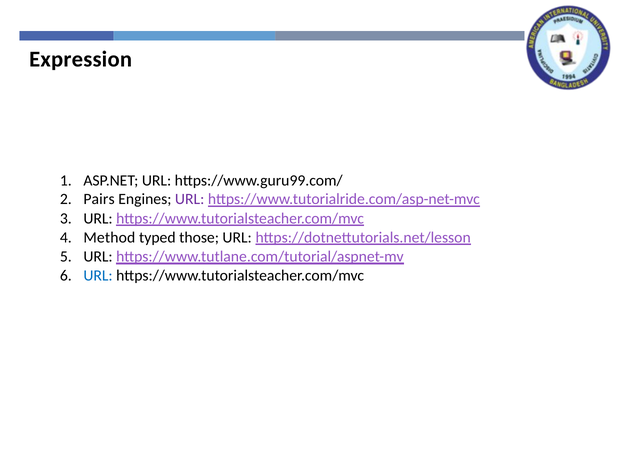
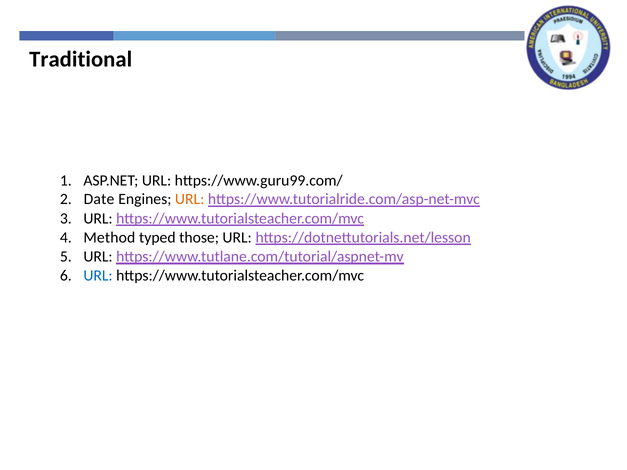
Expression: Expression -> Traditional (81, 59)
Pairs: Pairs -> Date (99, 199)
URL colour: purple -> orange (190, 199)
